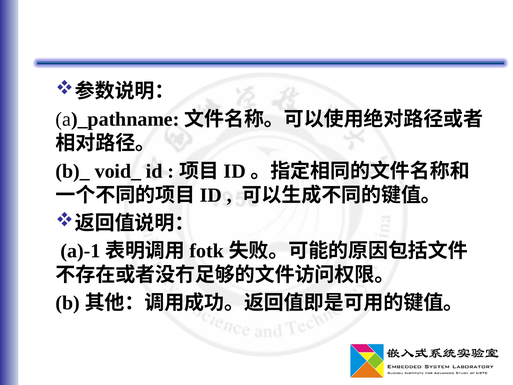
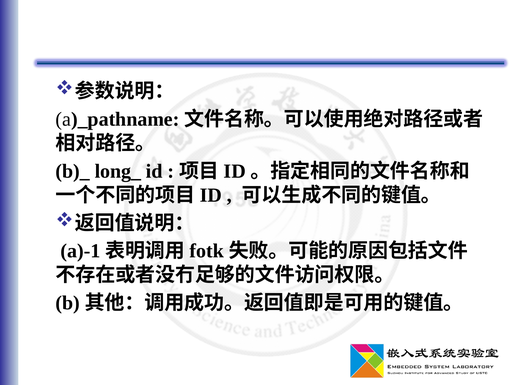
void_: void_ -> long_ (118, 171)
